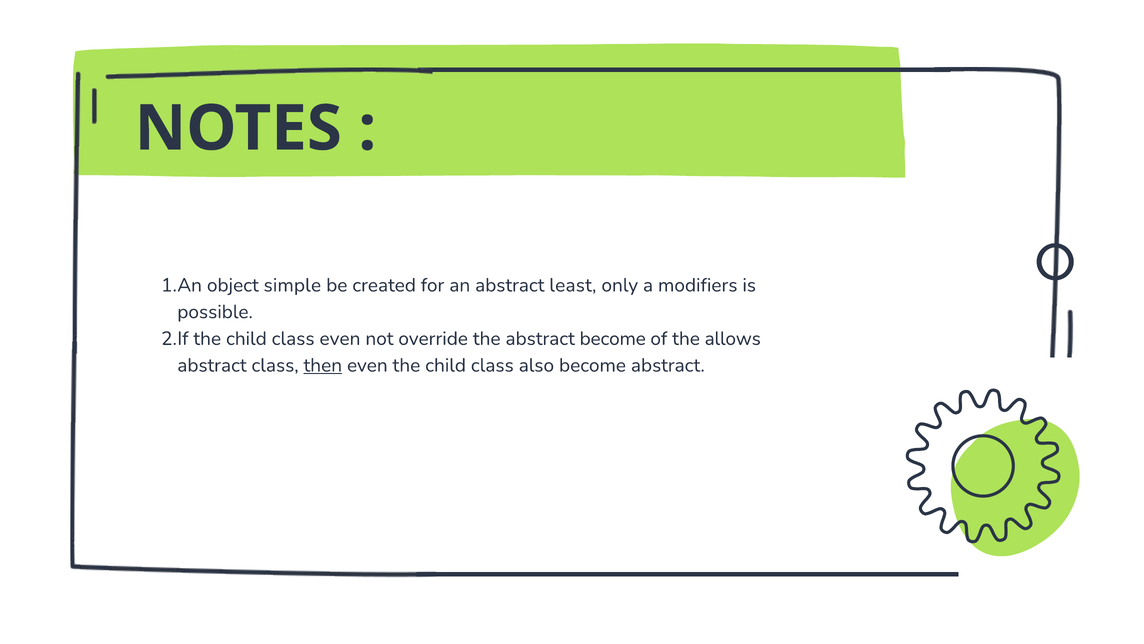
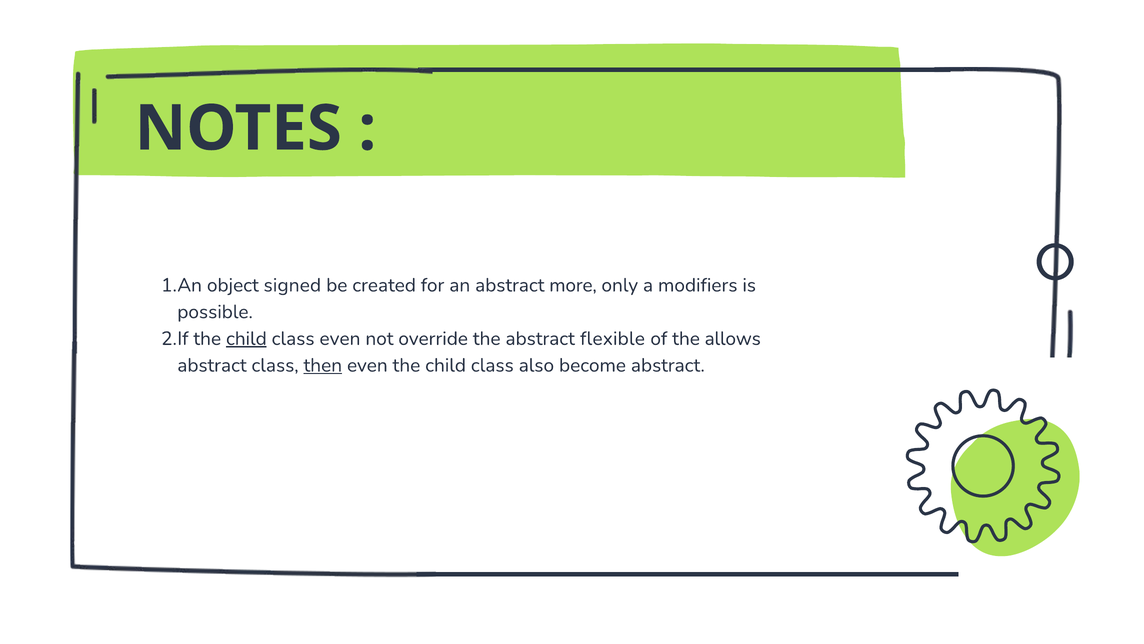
simple: simple -> signed (292, 285)
least: least -> more (573, 285)
child underline: none -> present (246, 338)
abstract become: become -> flexible (613, 338)
